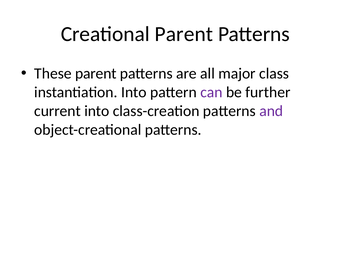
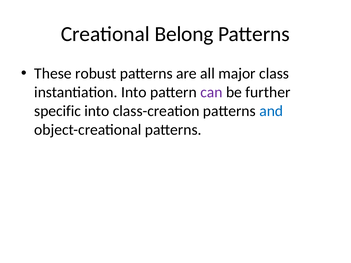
Creational Parent: Parent -> Belong (184, 34)
These parent: parent -> robust (96, 74)
current: current -> specific (58, 111)
and colour: purple -> blue (271, 111)
